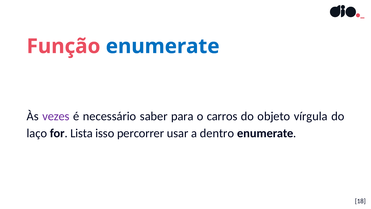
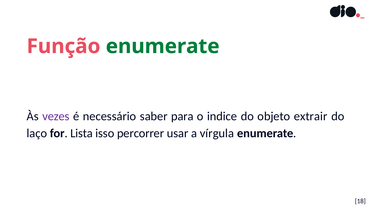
enumerate colour: blue -> green (163, 46)
carros: carros -> indice (222, 116)
vírgula: vírgula -> extrair (311, 116)
dentro: dentro -> vírgula (217, 133)
